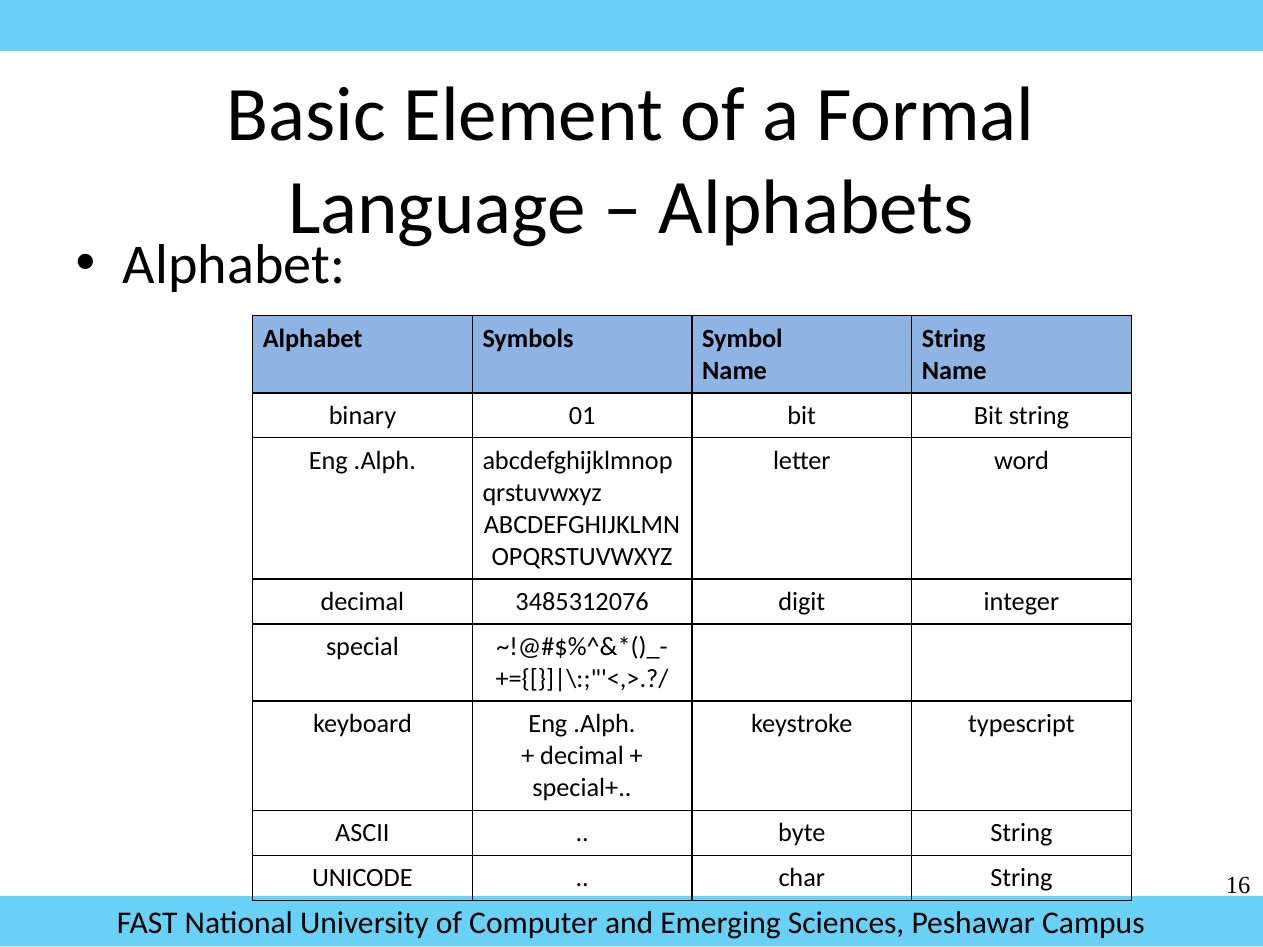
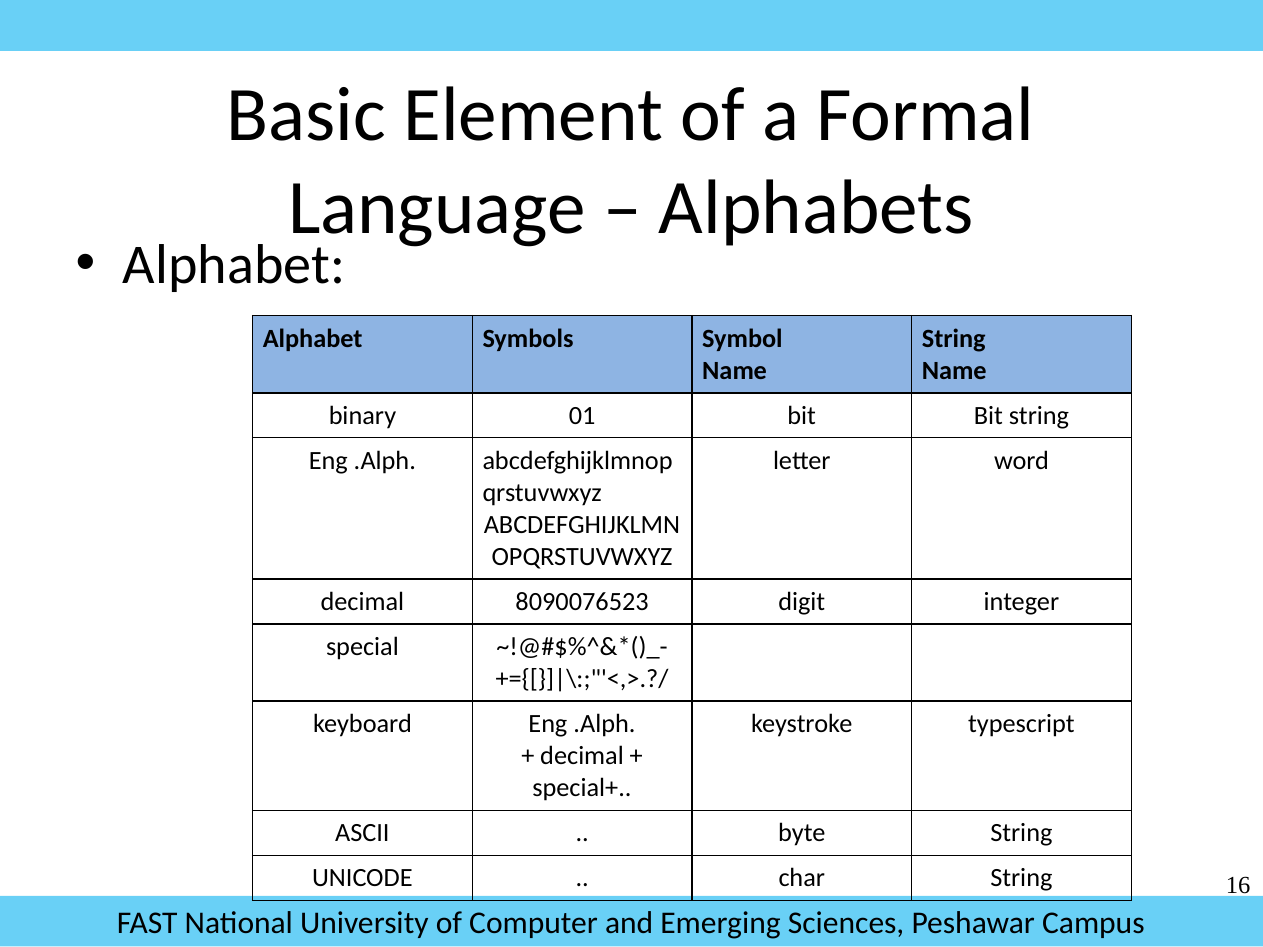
3485312076: 3485312076 -> 8090076523 (582, 602)
